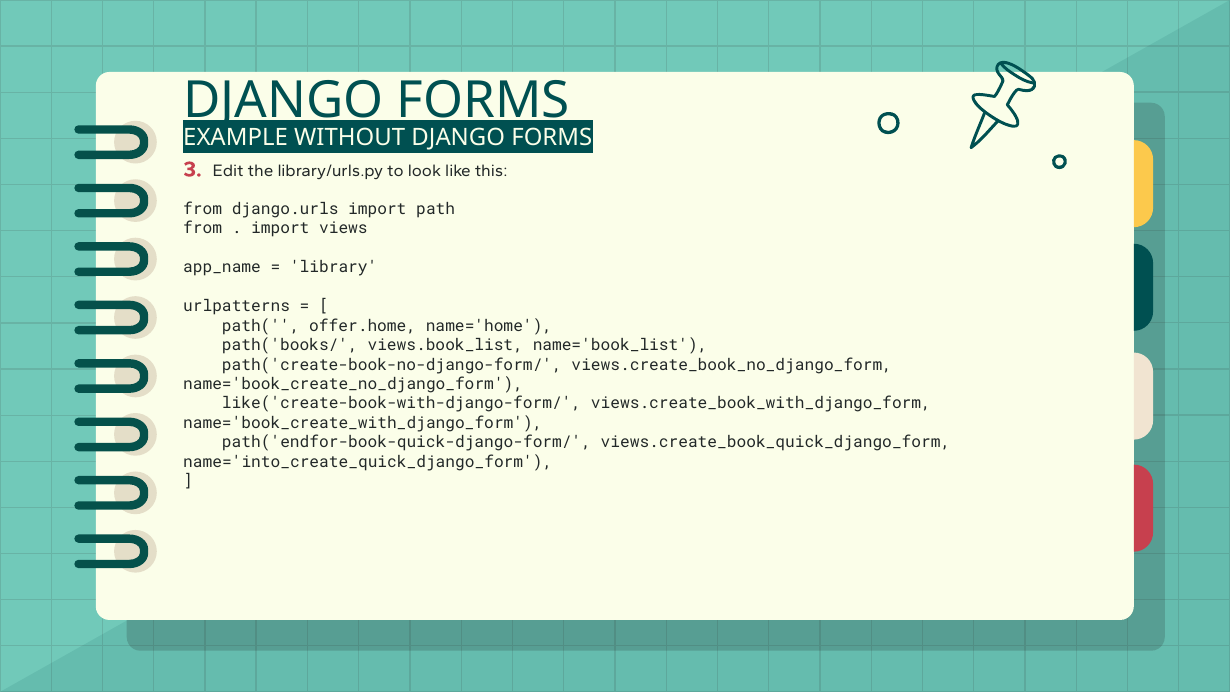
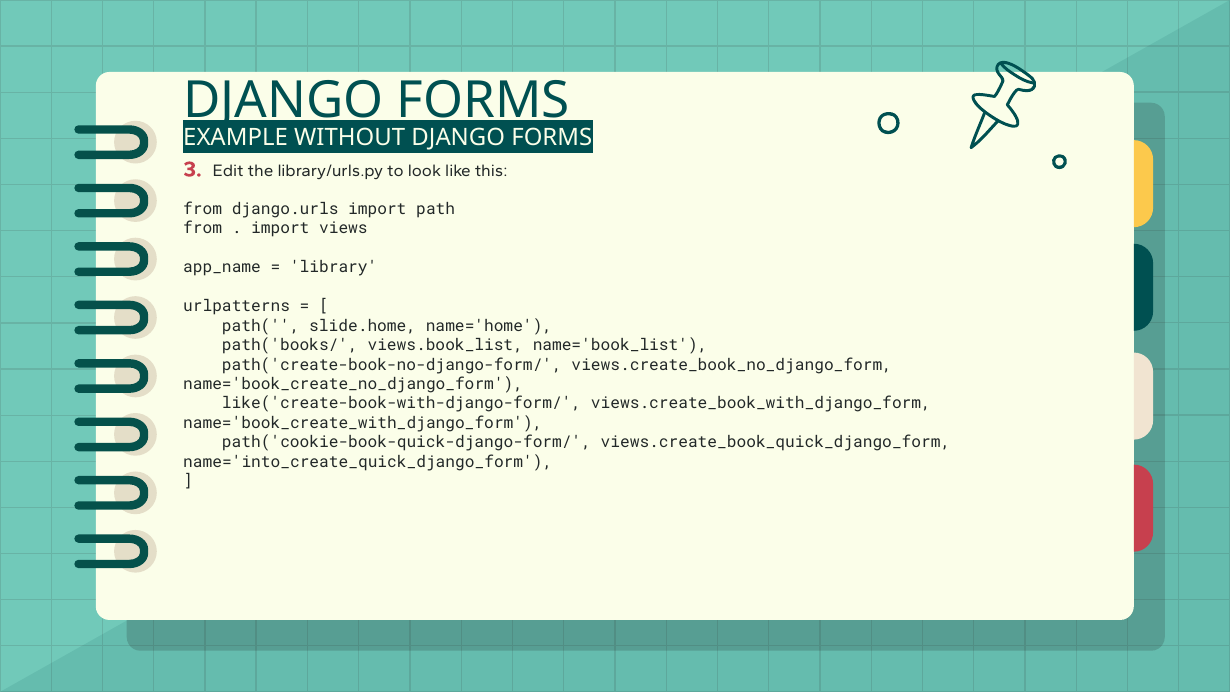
offer.home: offer.home -> slide.home (363, 326)
path('endfor-book-quick-django-form/: path('endfor-book-quick-django-form/ -> path('cookie-book-quick-django-form/ (407, 442)
